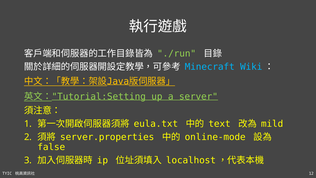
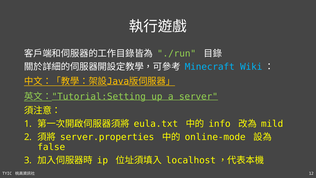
text: text -> info (220, 124)
